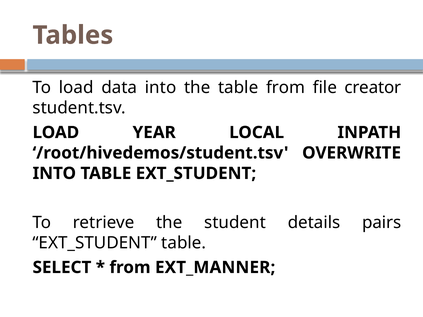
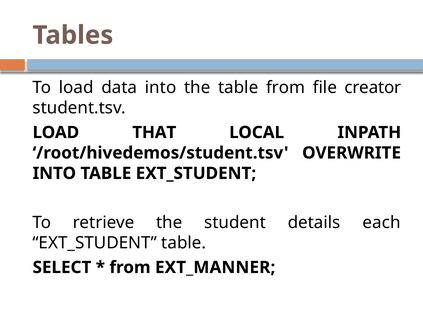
YEAR: YEAR -> THAT (154, 133)
pairs: pairs -> each (382, 223)
